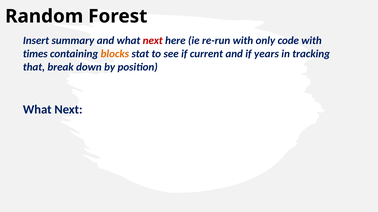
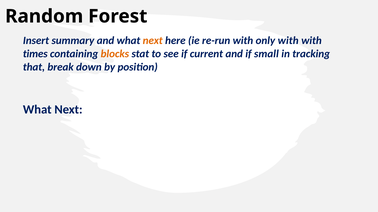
next colour: red -> orange (153, 41)
only code: code -> with (288, 41)
years: years -> small (266, 54)
